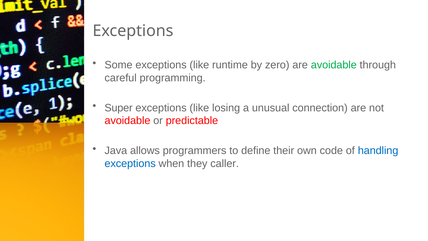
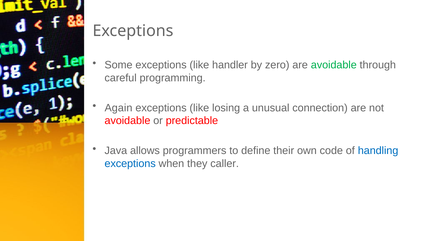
runtime: runtime -> handler (230, 65)
Super: Super -> Again (118, 108)
